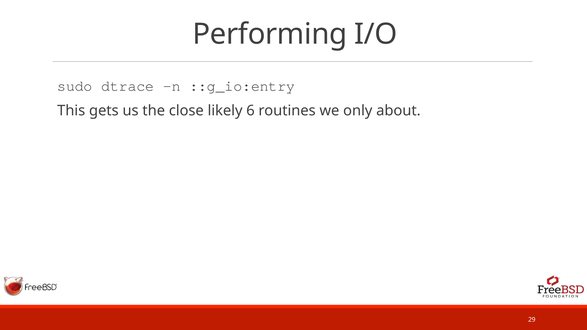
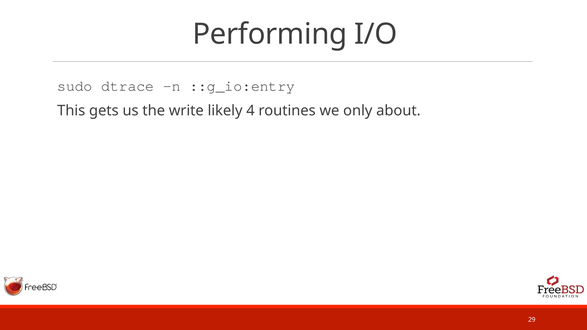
close: close -> write (186, 111)
6: 6 -> 4 (251, 111)
